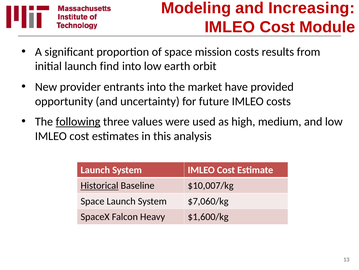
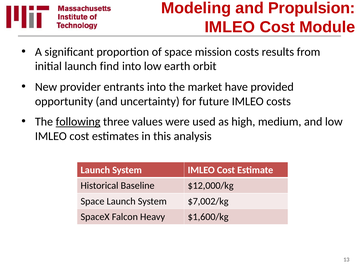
Increasing: Increasing -> Propulsion (312, 8)
Historical underline: present -> none (100, 185)
$10,007/kg: $10,007/kg -> $12,000/kg (211, 185)
$7,060/kg: $7,060/kg -> $7,002/kg (208, 201)
